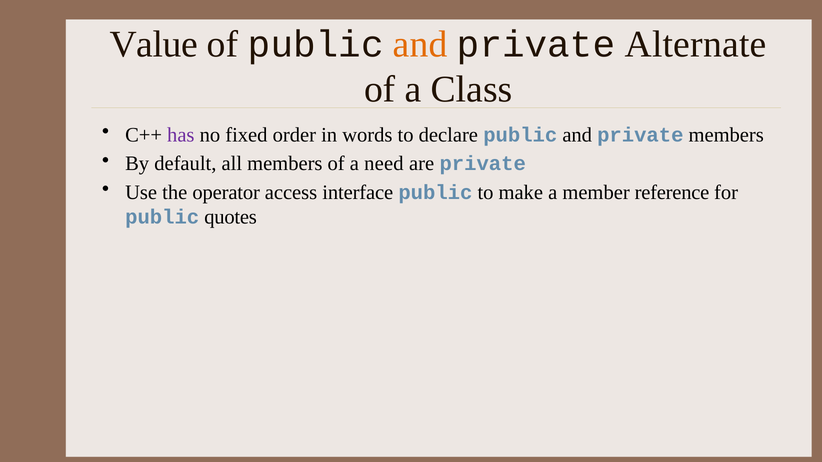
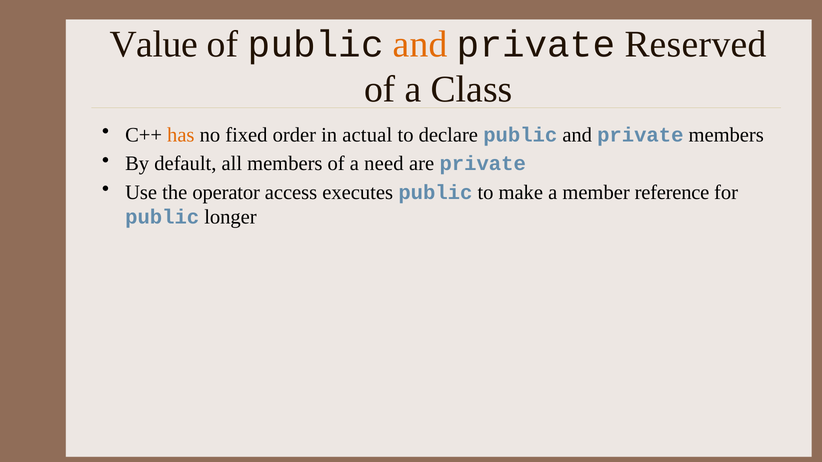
Alternate: Alternate -> Reserved (696, 44)
has colour: purple -> orange (181, 135)
words: words -> actual (367, 135)
interface: interface -> executes (358, 193)
quotes: quotes -> longer (230, 217)
